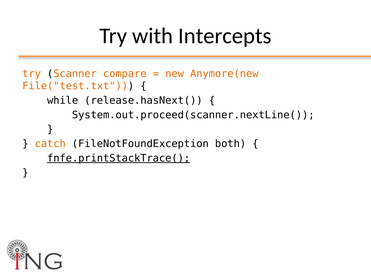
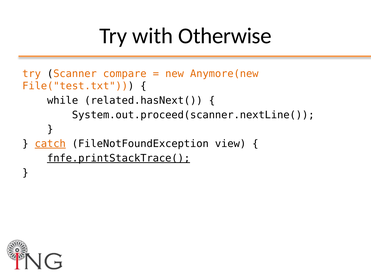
Intercepts: Intercepts -> Otherwise (225, 36)
release.hasNext(: release.hasNext( -> related.hasNext( (144, 101)
catch underline: none -> present (50, 144)
both: both -> view (231, 144)
